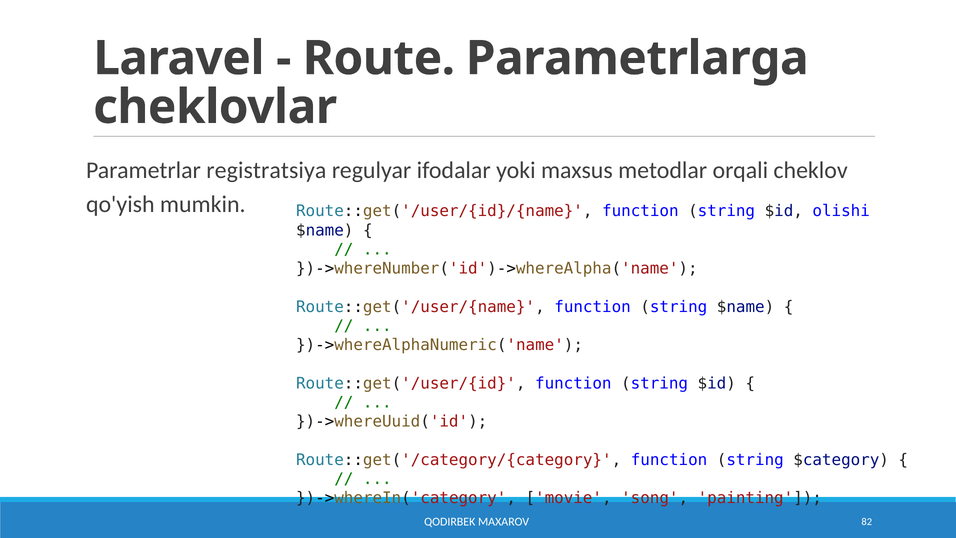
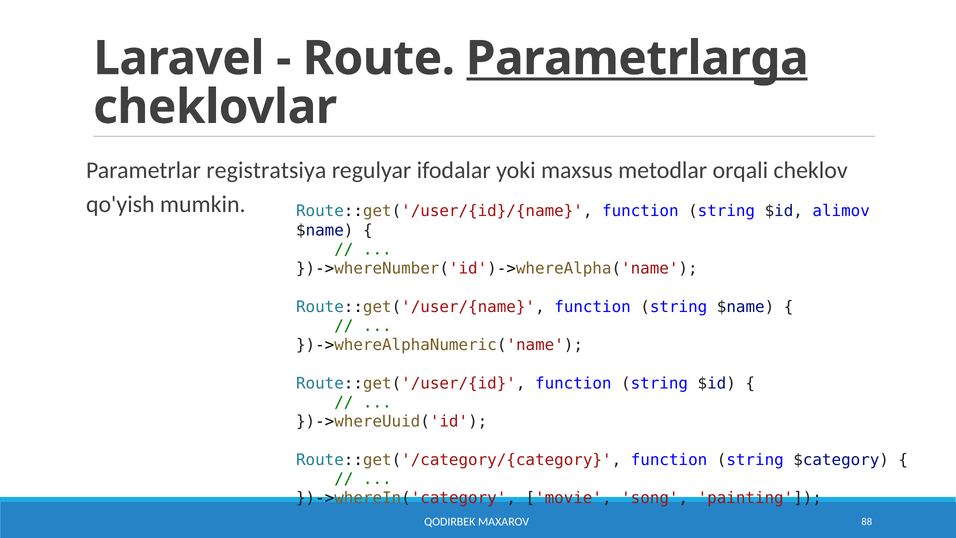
Parametrlarga underline: none -> present (637, 58)
olishi: olishi -> alimov (841, 211)
82: 82 -> 88 (867, 521)
